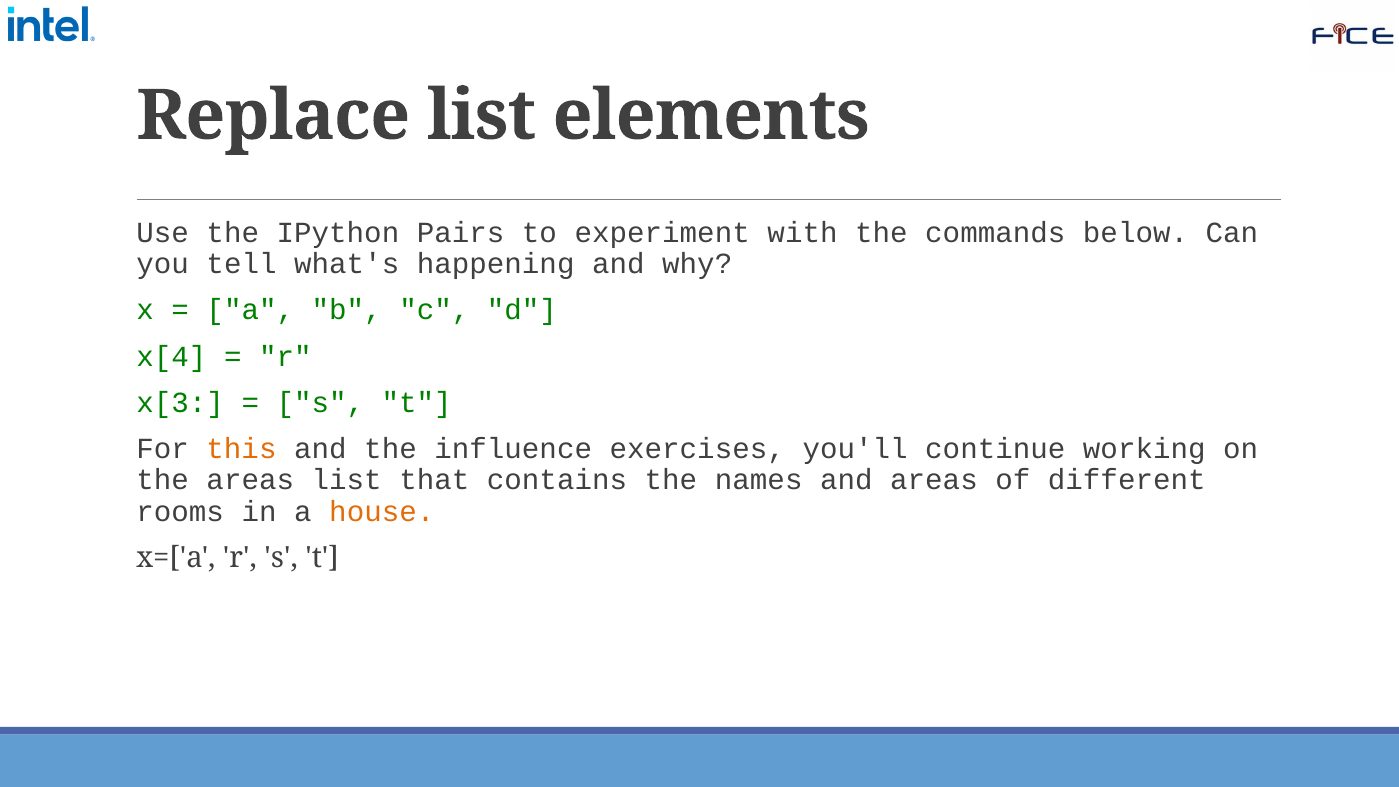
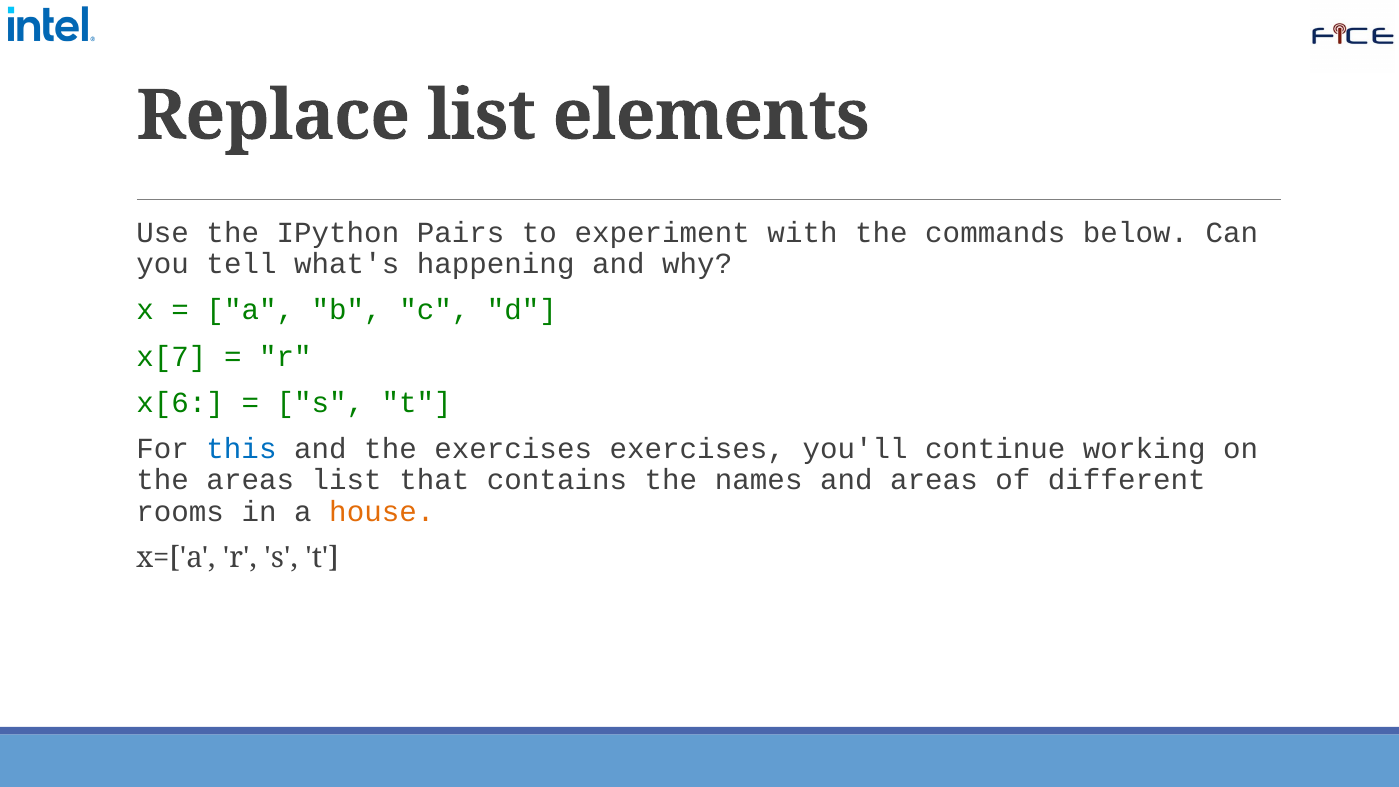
x[4: x[4 -> x[7 (171, 356)
x[3: x[3 -> x[6 (180, 402)
this colour: orange -> blue (241, 449)
the influence: influence -> exercises (513, 449)
